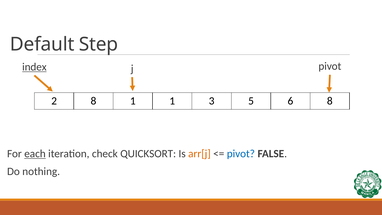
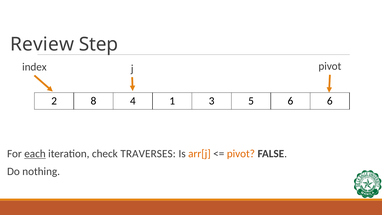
Default: Default -> Review (42, 44)
index underline: present -> none (34, 67)
8 1: 1 -> 4 (133, 101)
6 8: 8 -> 6 (330, 101)
QUICKSORT: QUICKSORT -> TRAVERSES (148, 154)
pivot colour: blue -> orange (241, 154)
